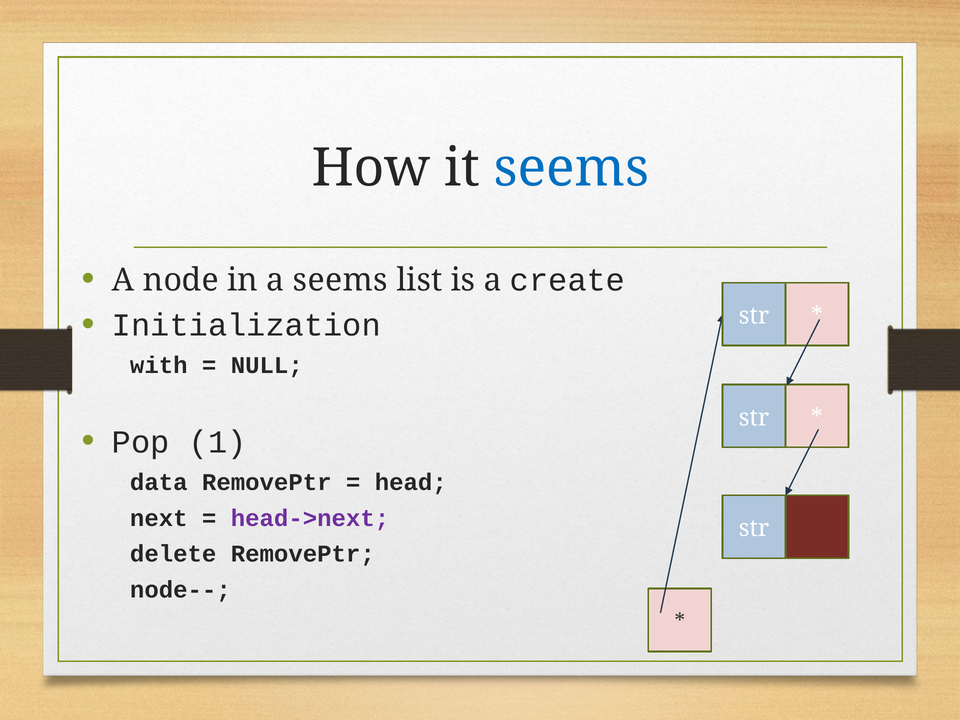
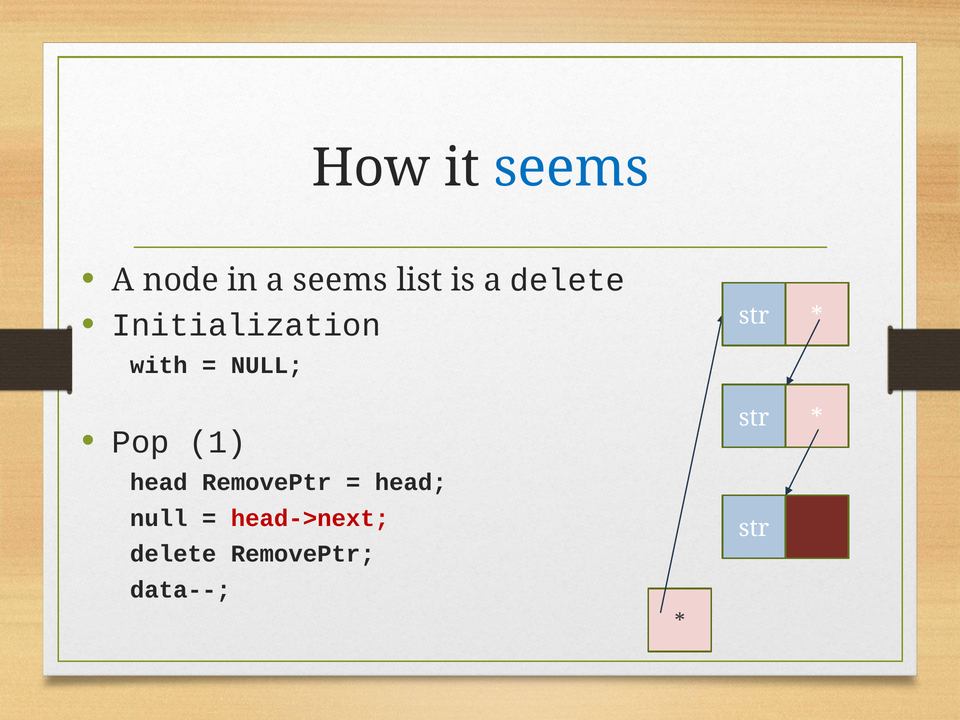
a create: create -> delete (568, 280)
data: data -> head (159, 482)
next: next -> null (159, 518)
head->next colour: purple -> red (310, 518)
node--: node-- -> data-- (180, 590)
